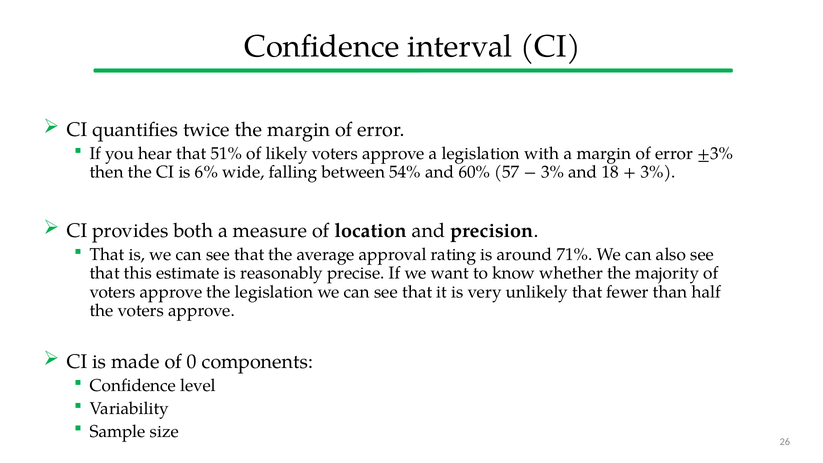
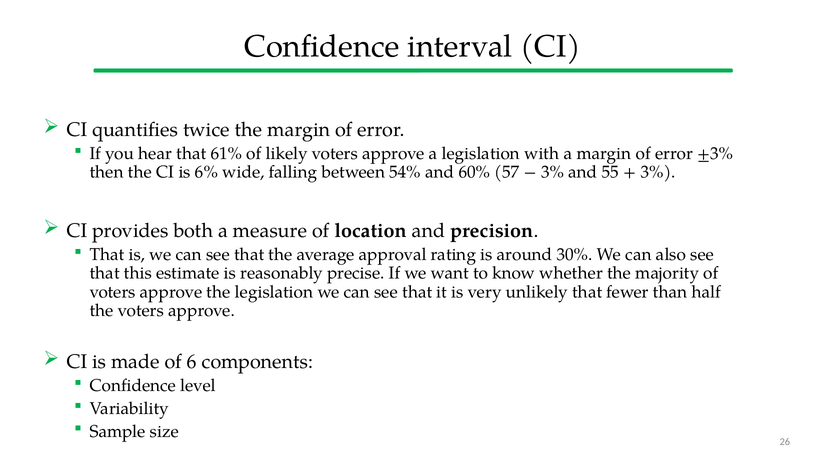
51%: 51% -> 61% (226, 154)
18: 18 -> 55 (610, 172)
71%: 71% -> 30% (575, 255)
0: 0 -> 6 (192, 362)
